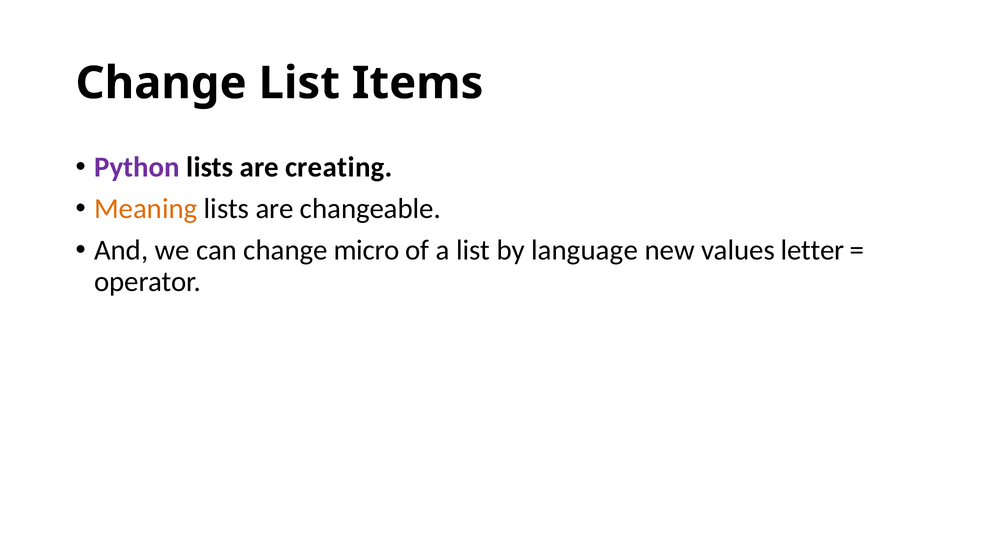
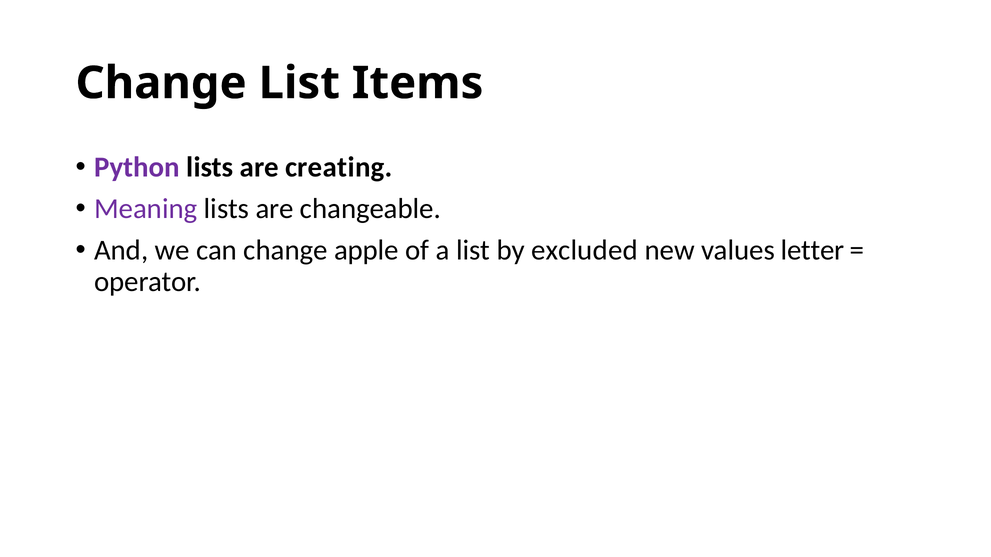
Meaning colour: orange -> purple (146, 209)
micro: micro -> apple (366, 251)
language: language -> excluded (584, 251)
